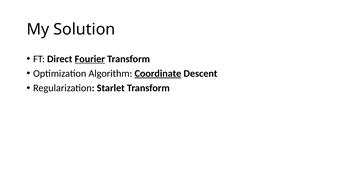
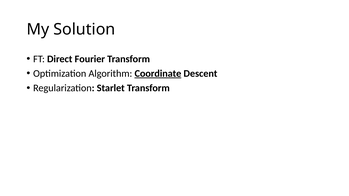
Fourier underline: present -> none (90, 59)
